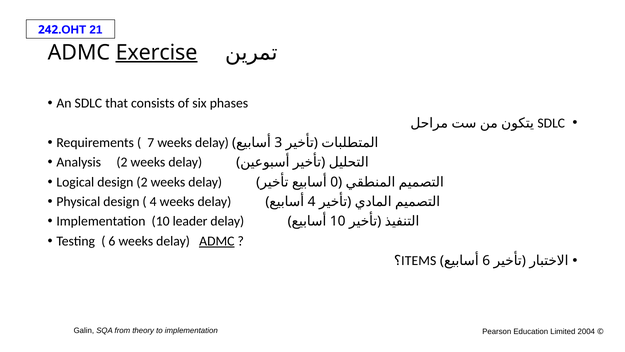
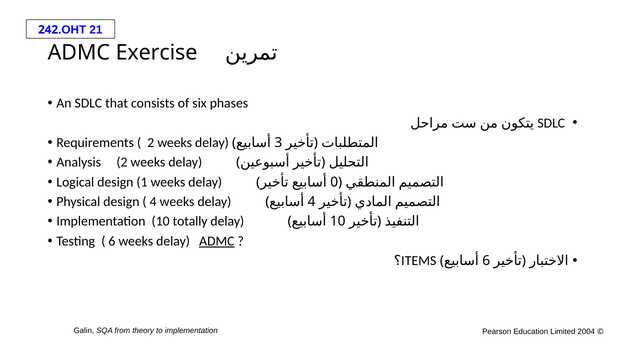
Exercise underline: present -> none (157, 53)
7: 7 -> 2 (151, 143)
design 2: 2 -> 1 (142, 182)
leader: leader -> totally (190, 221)
